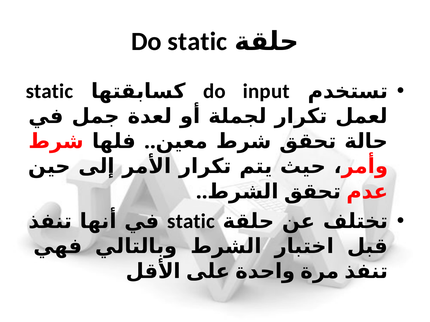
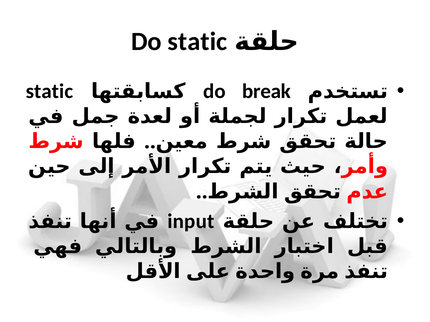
input: input -> break (266, 91)
static: static -> input (191, 222)
